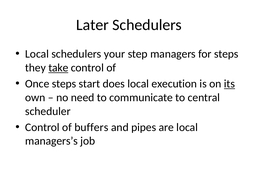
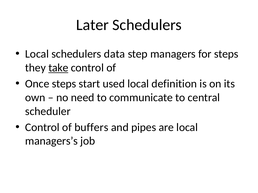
your: your -> data (114, 54)
does: does -> used (114, 84)
execution: execution -> definition (174, 84)
its underline: present -> none (229, 84)
